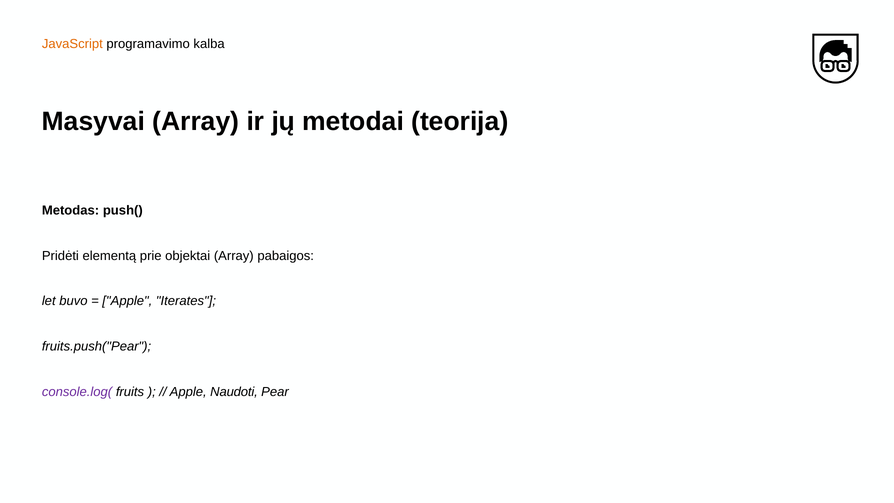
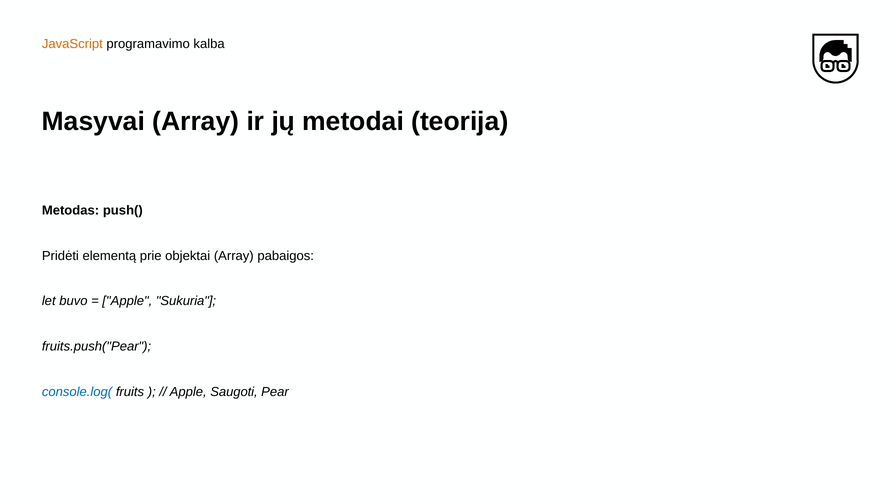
Iterates: Iterates -> Sukuria (186, 301)
console.log( colour: purple -> blue (77, 392)
Naudoti: Naudoti -> Saugoti (234, 392)
